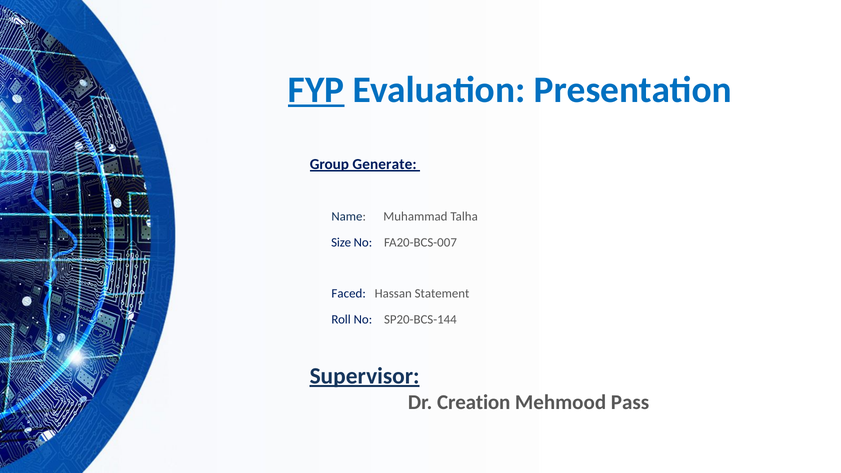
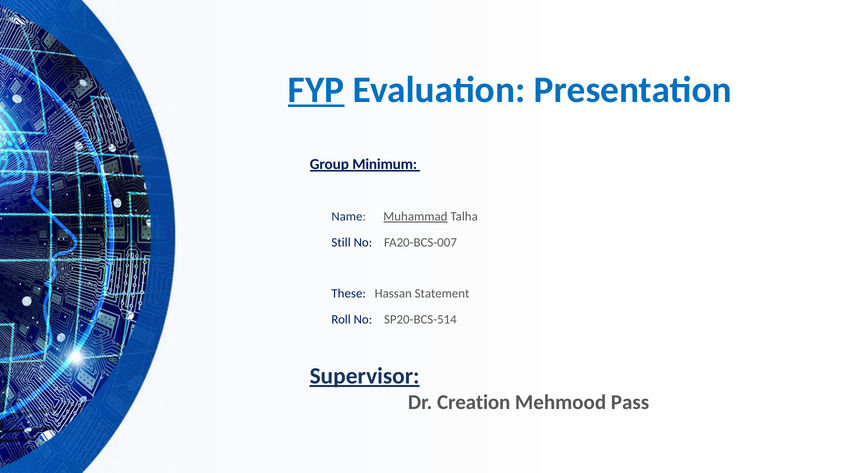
Generate: Generate -> Minimum (385, 164)
Muhammad underline: none -> present (415, 217)
Size: Size -> Still (341, 242)
Faced: Faced -> These (349, 294)
SP20-BCS-144: SP20-BCS-144 -> SP20-BCS-514 (420, 319)
